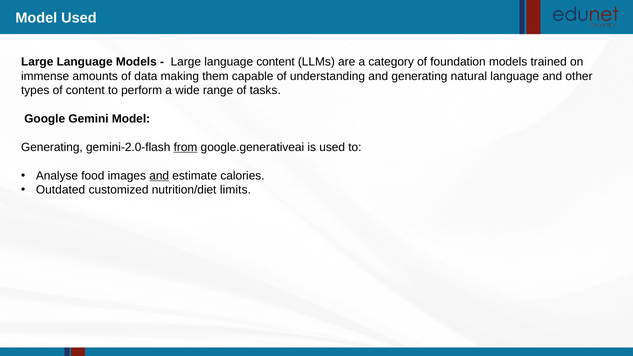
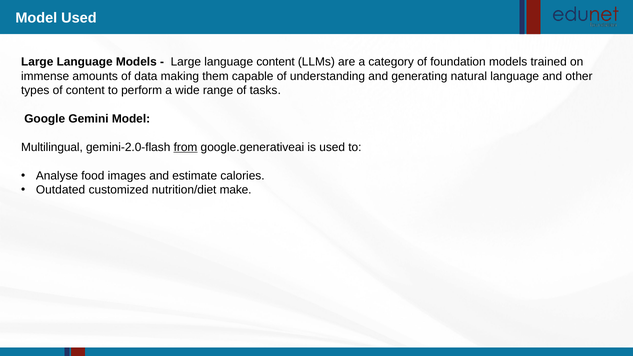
Generating: Generating -> Multilingual (52, 147)
and underline: present -> none (159, 176)
limits: limits -> make (236, 190)
